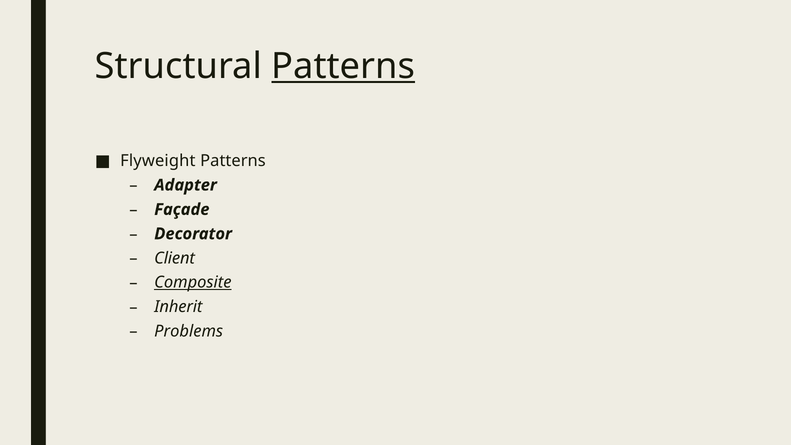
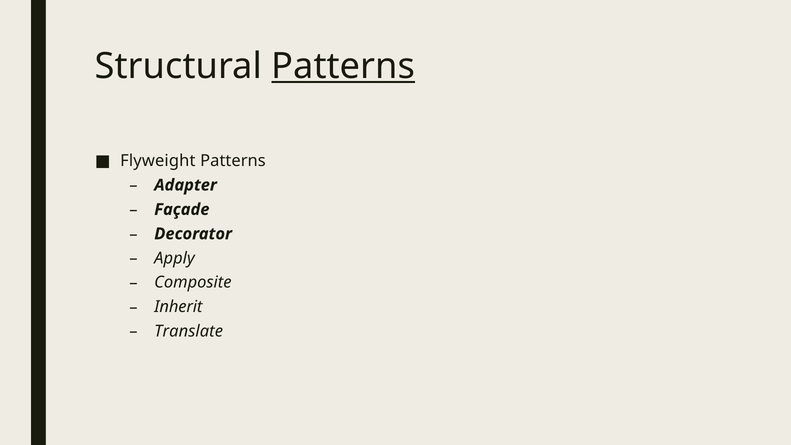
Client: Client -> Apply (174, 258)
Composite underline: present -> none (193, 283)
Problems: Problems -> Translate (189, 331)
